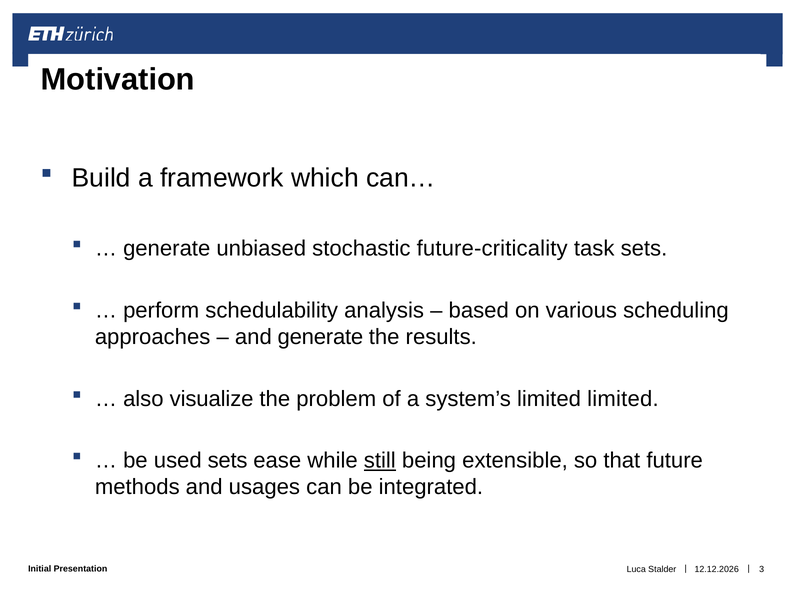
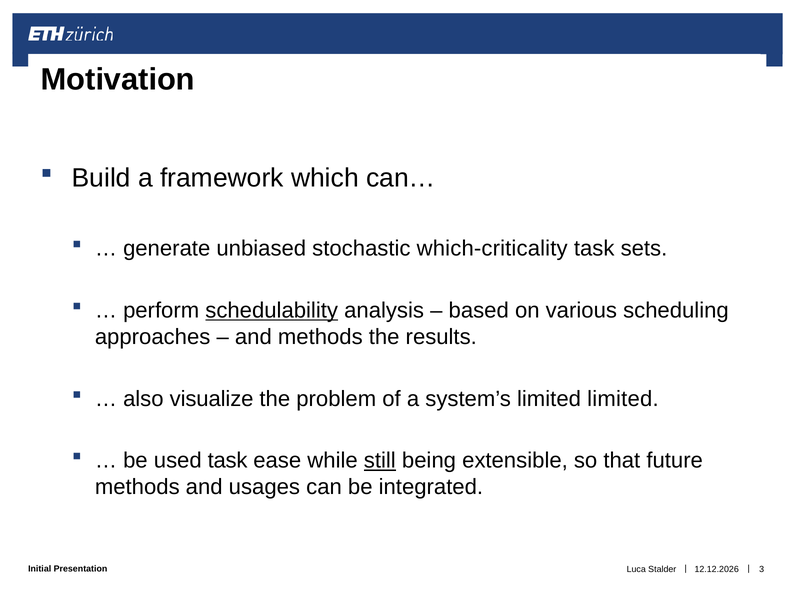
future-criticality: future-criticality -> which-criticality (492, 249)
schedulability underline: none -> present (272, 311)
and generate: generate -> methods (320, 337)
used sets: sets -> task (228, 461)
